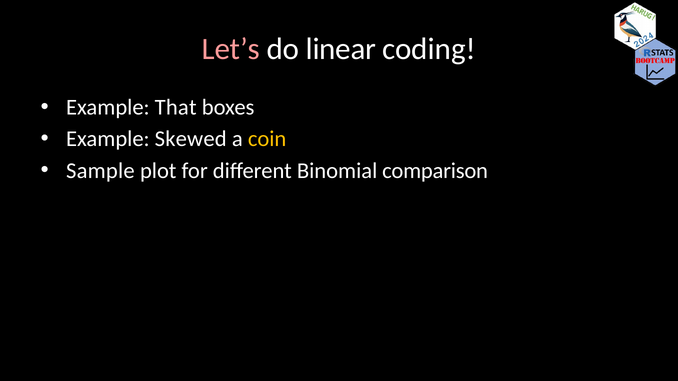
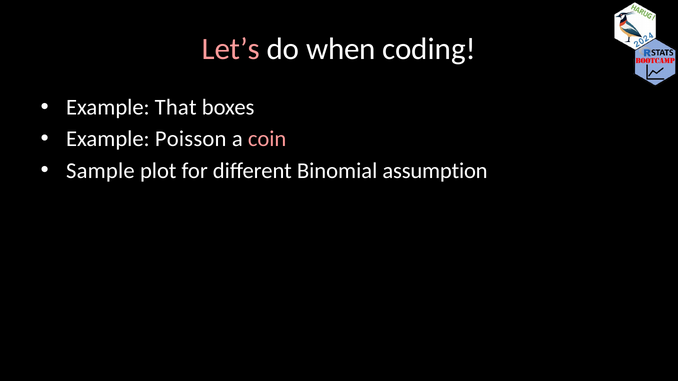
linear: linear -> when (341, 49)
Skewed: Skewed -> Poisson (191, 139)
coin colour: yellow -> pink (267, 139)
comparison: comparison -> assumption (435, 171)
